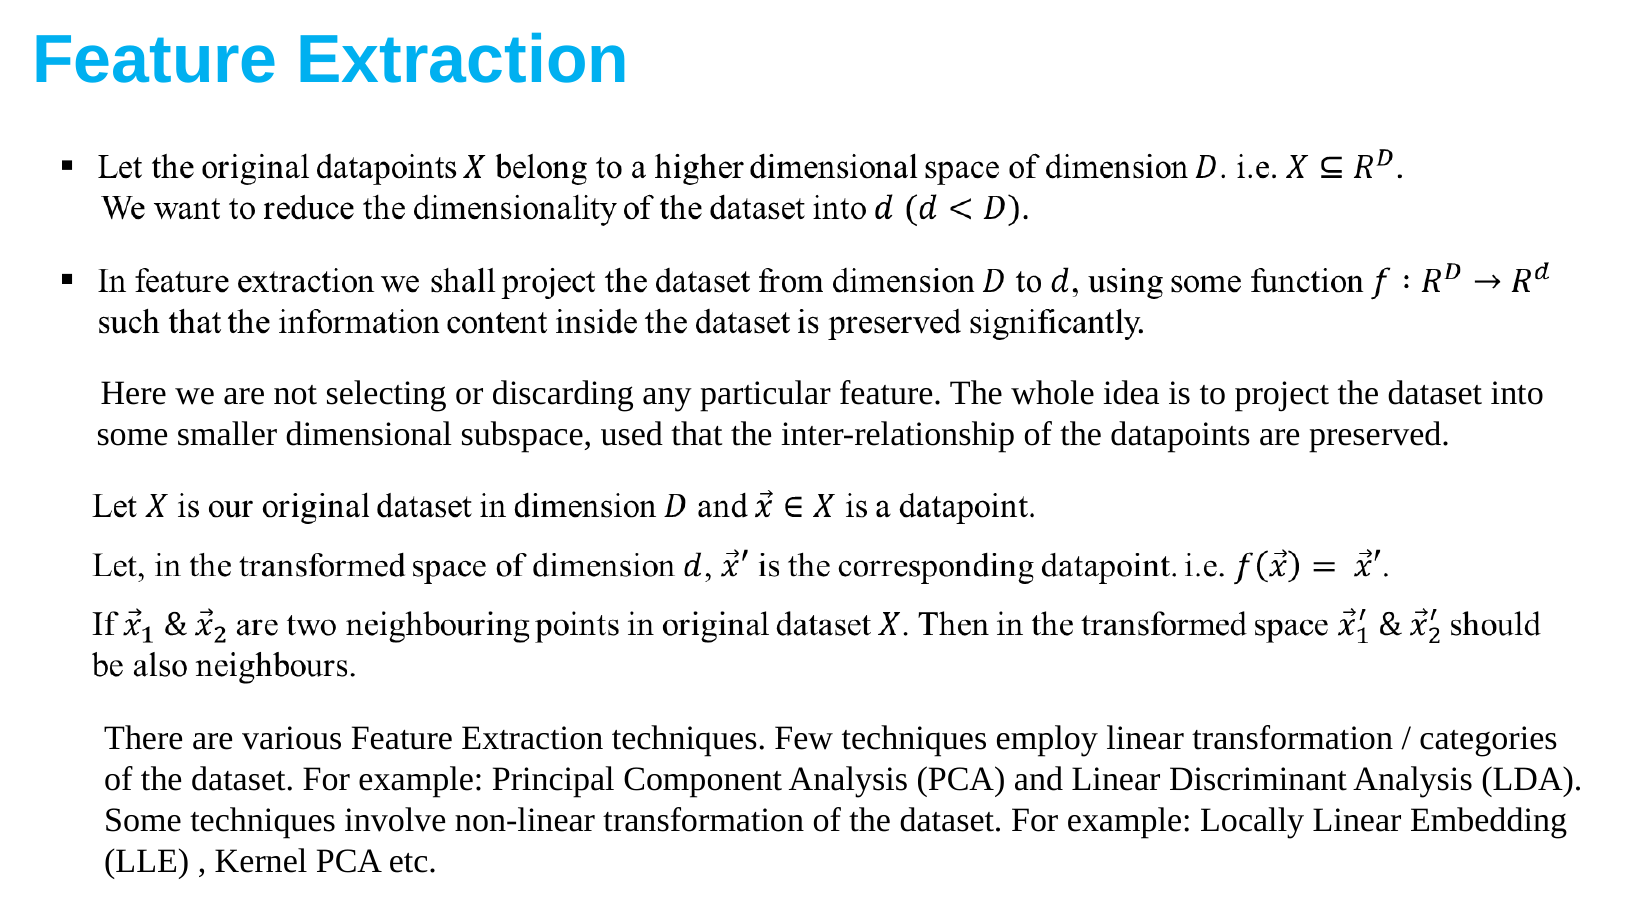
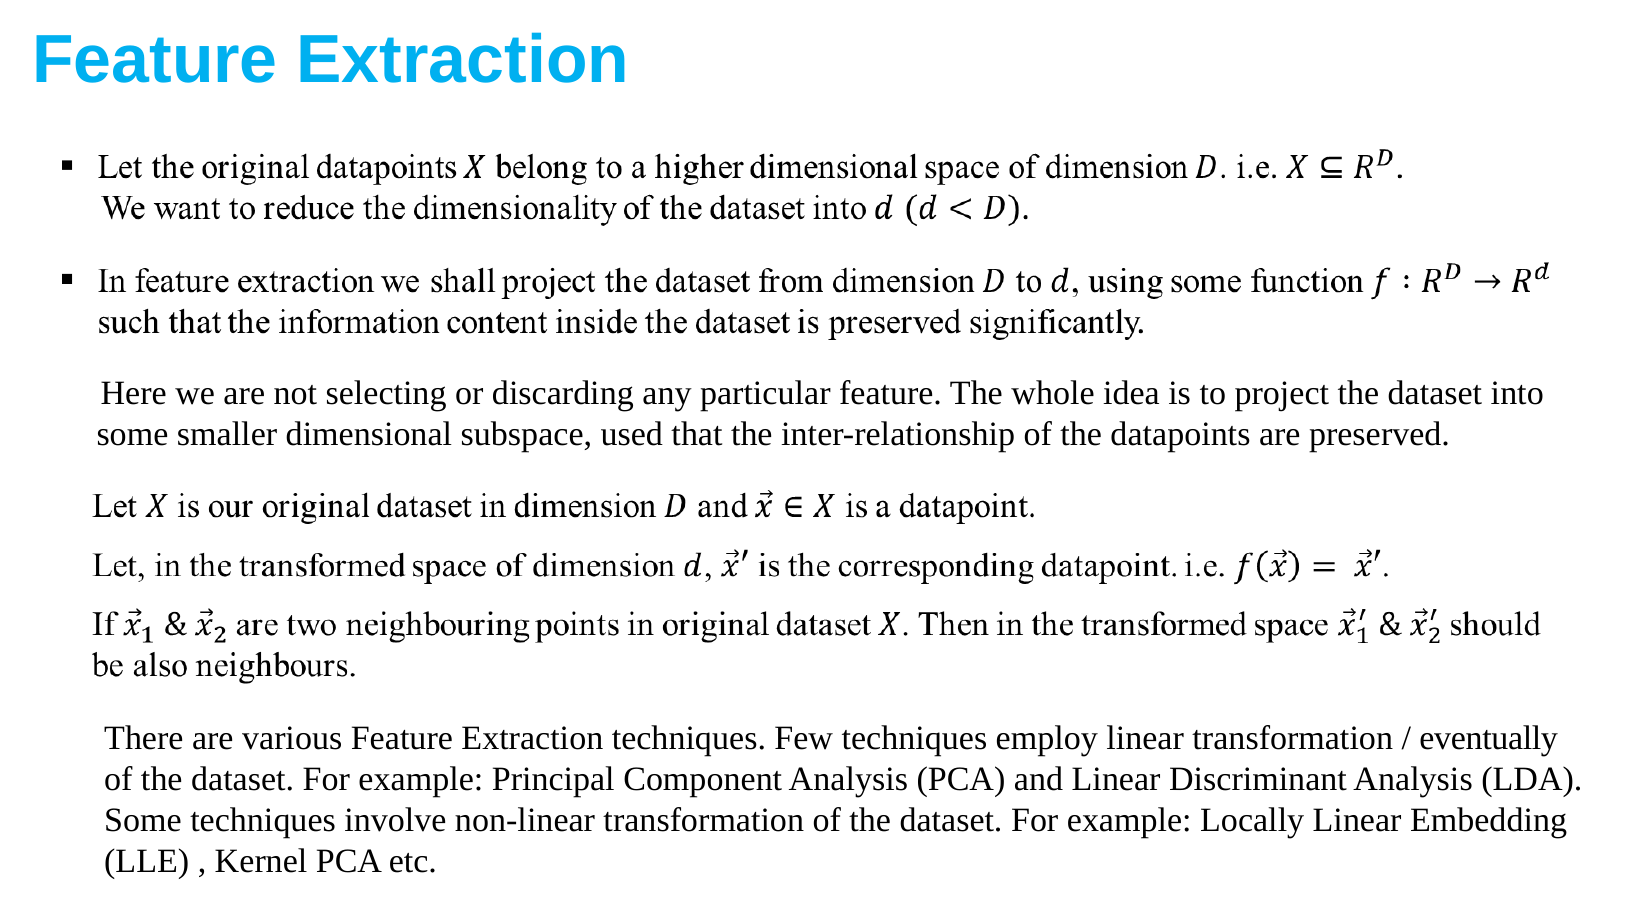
categories: categories -> eventually (1489, 738)
